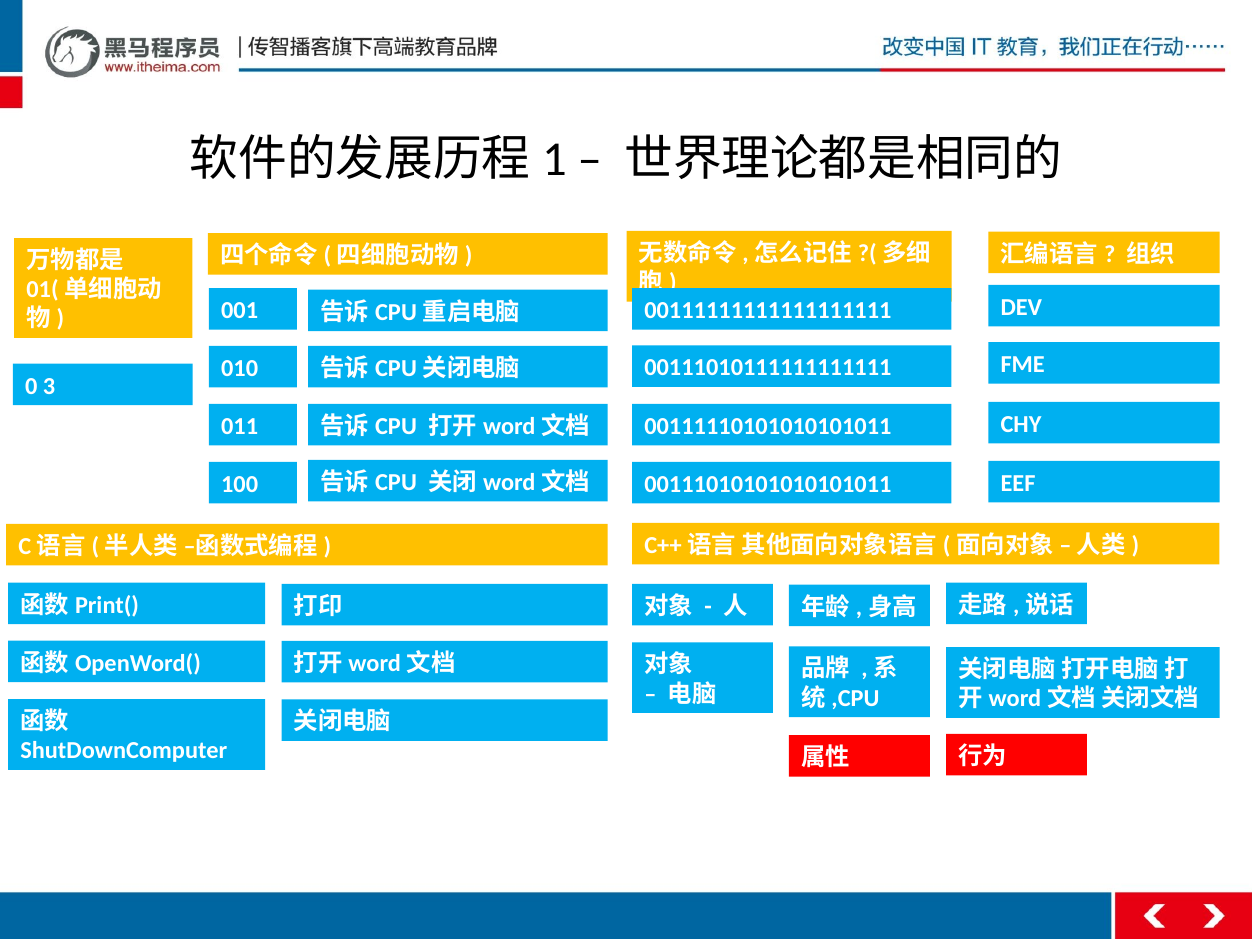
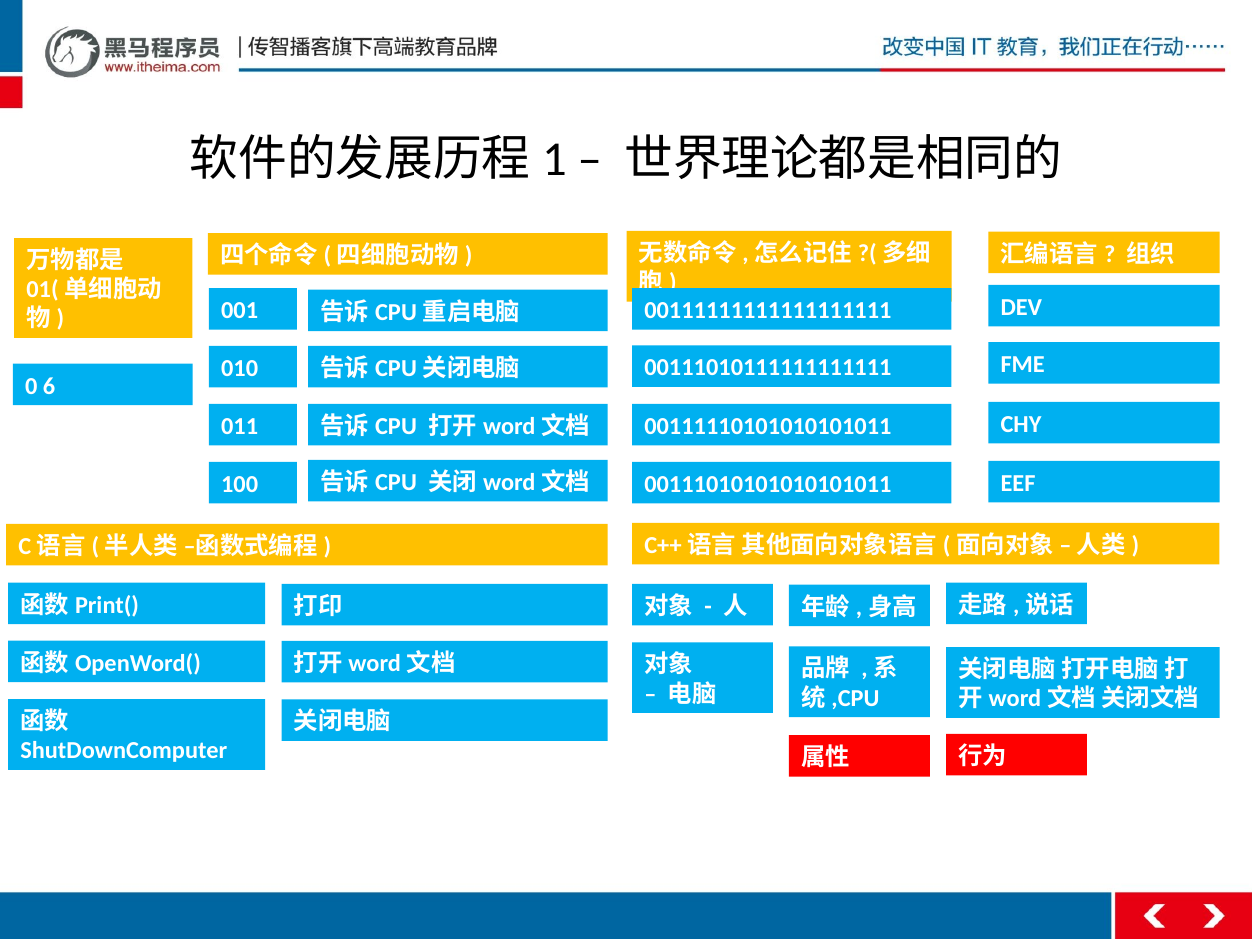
3: 3 -> 6 (49, 386)
